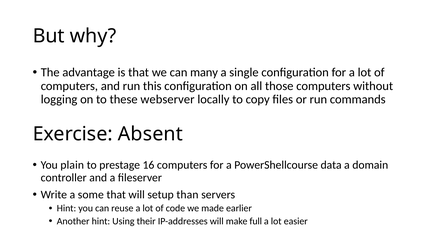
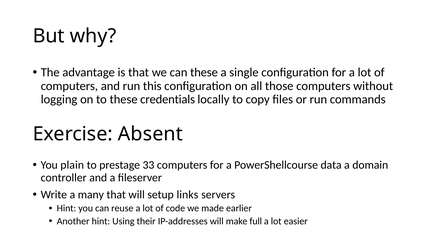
can many: many -> these (204, 73)
webserver: webserver -> credentials (168, 99)
16: 16 -> 33 (148, 165)
some: some -> many (91, 195)
than: than -> links (187, 195)
